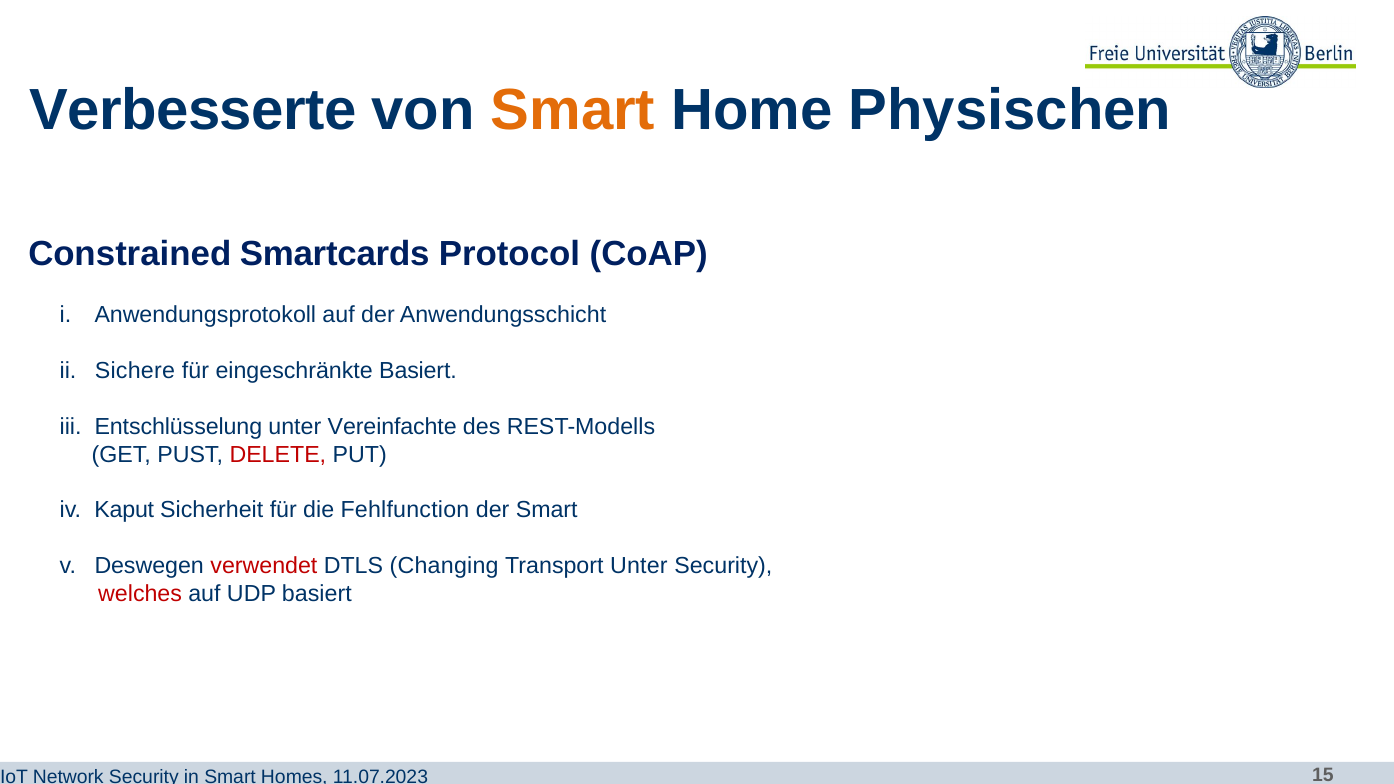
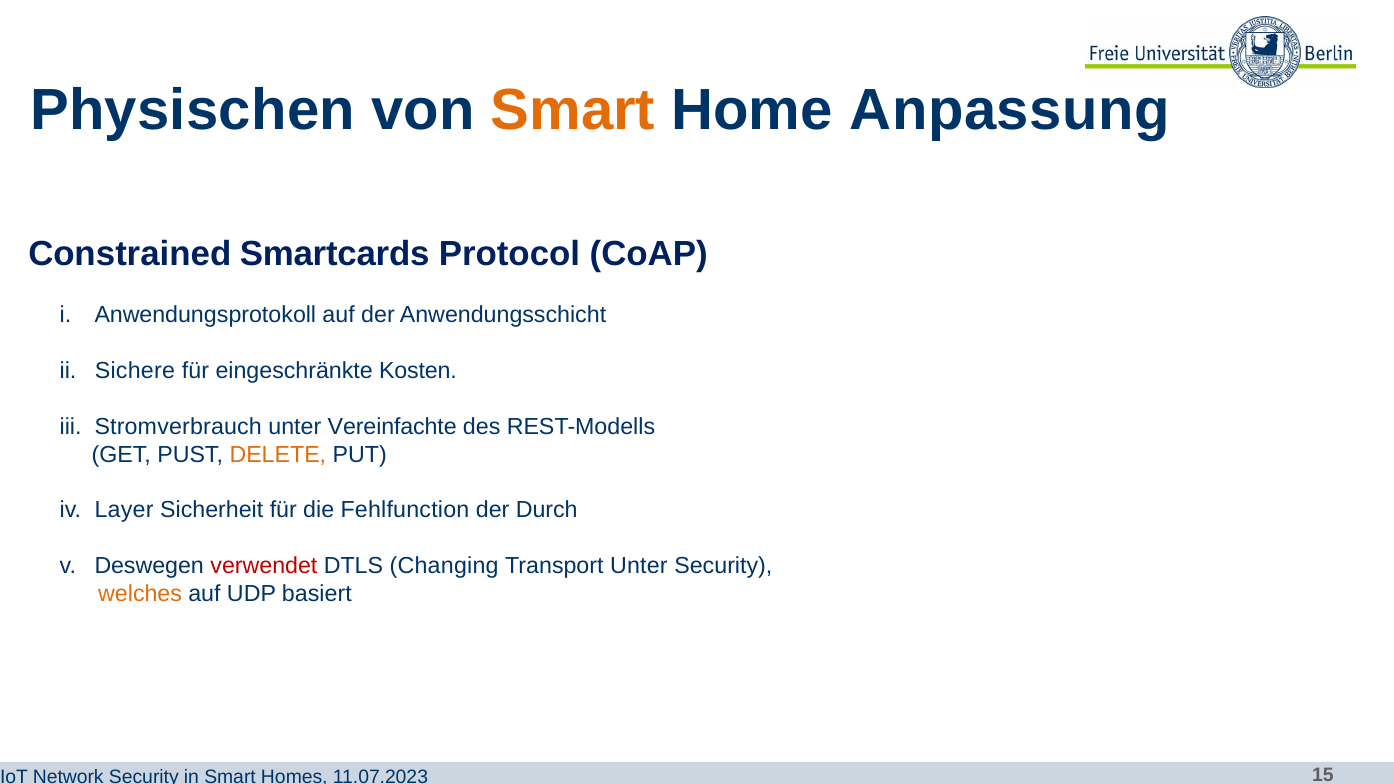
Verbesserte: Verbesserte -> Physischen (193, 110)
Physischen: Physischen -> Anpassung (1010, 110)
eingeschränkte Basiert: Basiert -> Kosten (418, 371)
Entschlüsselung: Entschlüsselung -> Stromverbrauch (178, 427)
DELETE colour: red -> orange (278, 455)
Kaput: Kaput -> Layer (124, 510)
der Smart: Smart -> Durch (547, 510)
welches colour: red -> orange (140, 594)
